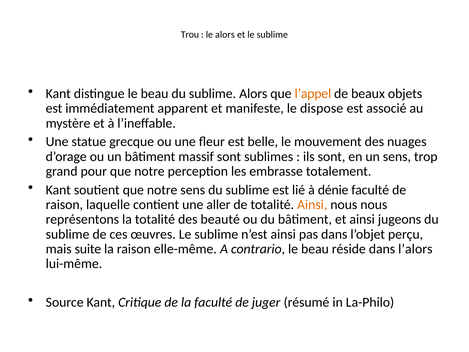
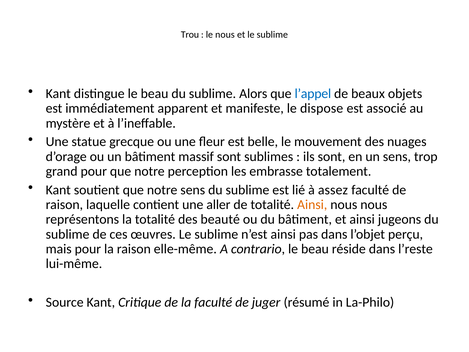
le alors: alors -> nous (225, 35)
l’appel colour: orange -> blue (313, 94)
dénie: dénie -> assez (333, 190)
mais suite: suite -> pour (88, 249)
l’alors: l’alors -> l’reste (416, 249)
